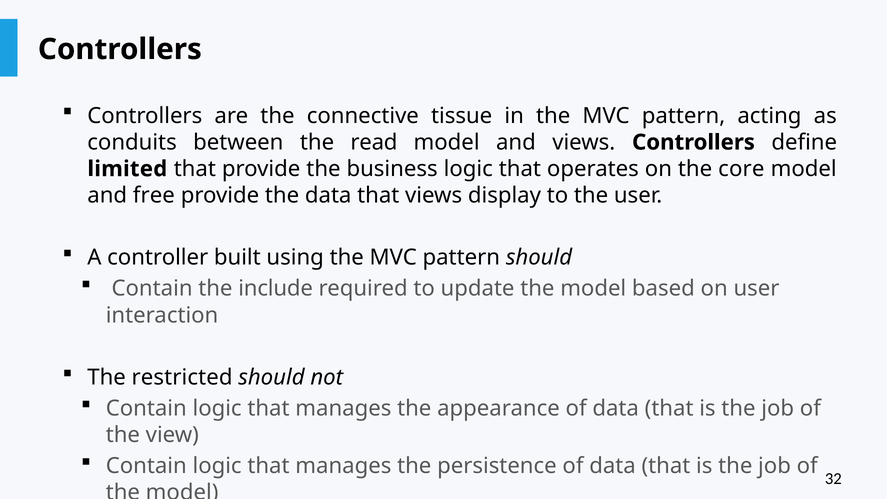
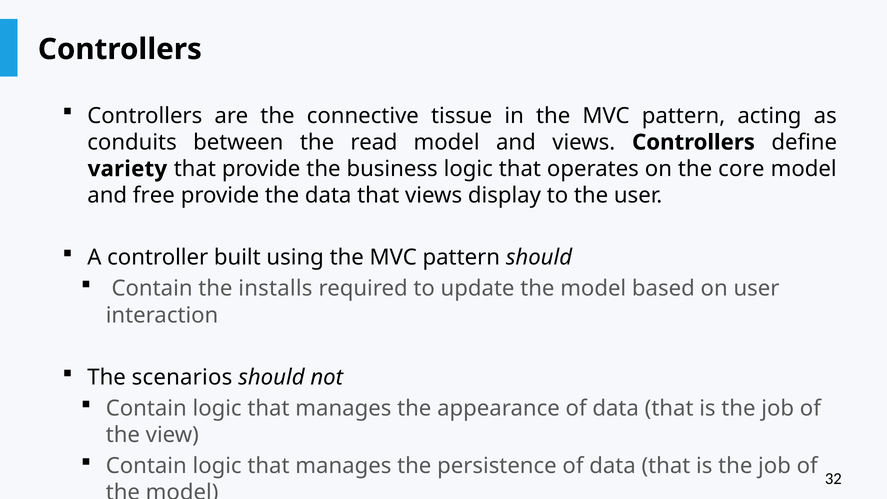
limited: limited -> variety (127, 169)
include: include -> installs (275, 289)
restricted: restricted -> scenarios (182, 377)
